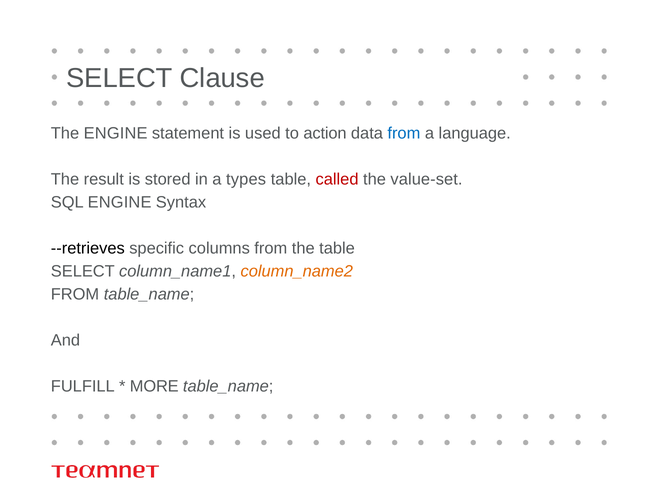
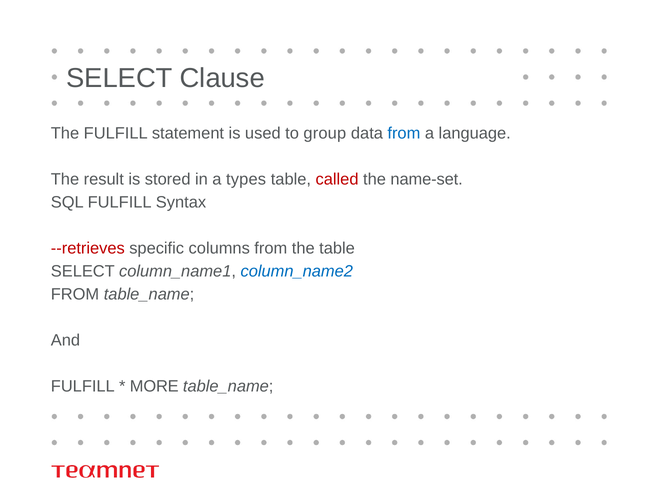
The ENGINE: ENGINE -> FULFILL (116, 133)
action: action -> group (325, 133)
value-set: value-set -> name-set (427, 180)
SQL ENGINE: ENGINE -> FULFILL (120, 203)
--retrieves colour: black -> red (88, 249)
column_name2 colour: orange -> blue (297, 272)
